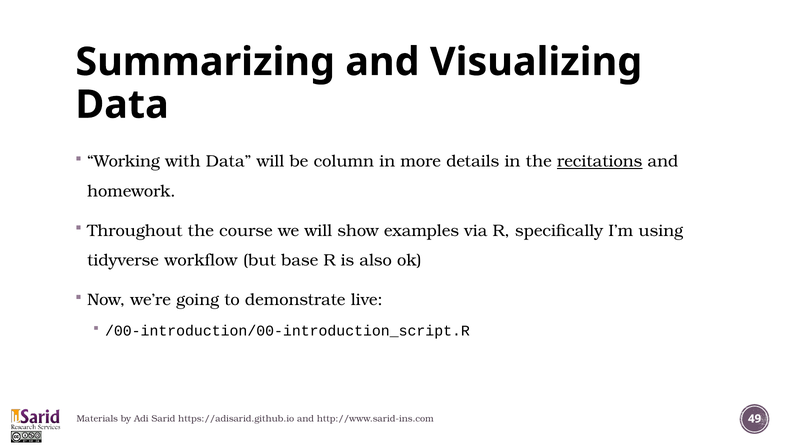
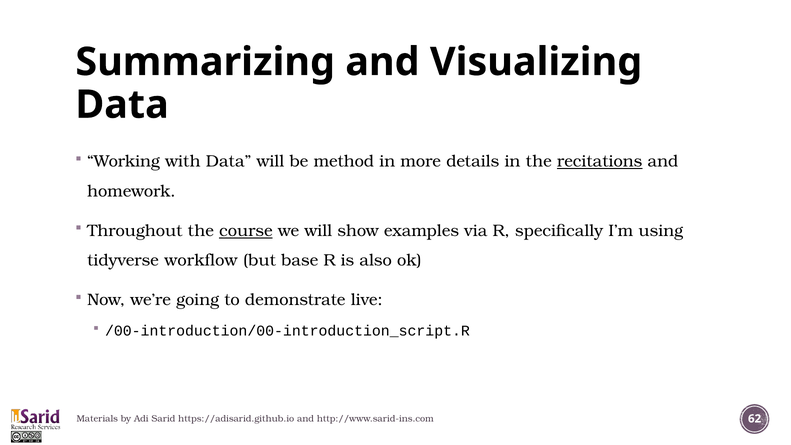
column: column -> method (344, 162)
course underline: none -> present (246, 231)
49: 49 -> 62 (755, 419)
